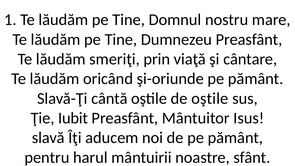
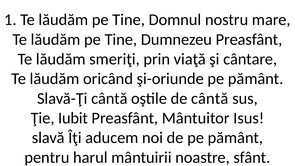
de oştile: oştile -> cântă (210, 98)
